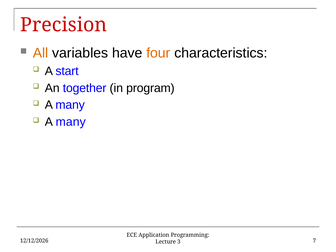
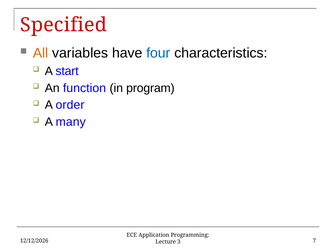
Precision: Precision -> Specified (64, 25)
four colour: orange -> blue (158, 53)
together: together -> function (85, 88)
many: many -> order (70, 105)
